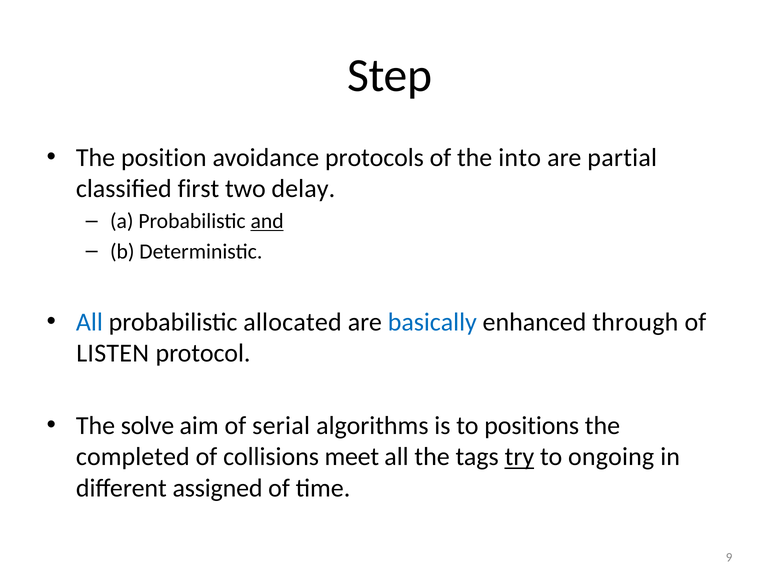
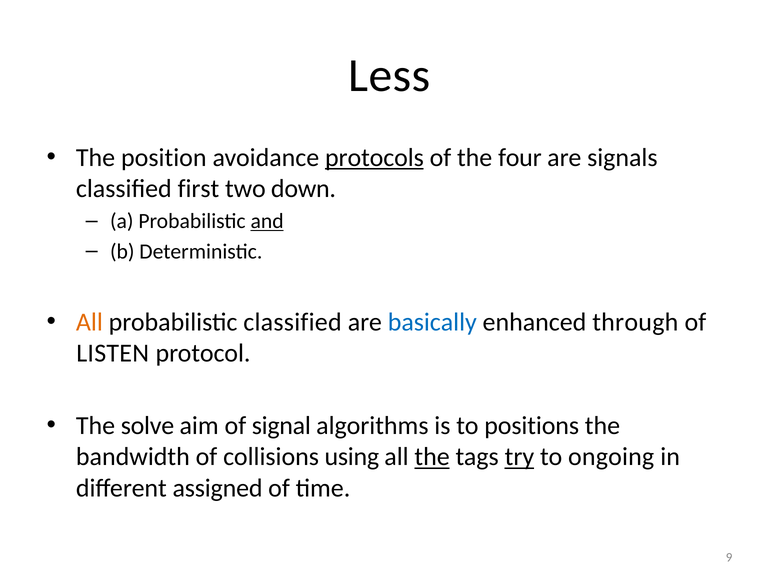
Step: Step -> Less (389, 75)
protocols underline: none -> present (374, 158)
into: into -> four (520, 158)
partial: partial -> signals (622, 158)
delay: delay -> down (304, 189)
All colour: blue -> orange (89, 322)
probabilistic allocated: allocated -> classified (292, 322)
serial: serial -> signal (281, 426)
completed: completed -> bandwidth (133, 457)
meet: meet -> using (352, 457)
the underline: none -> present (432, 457)
